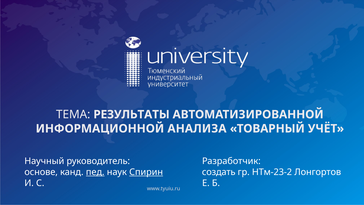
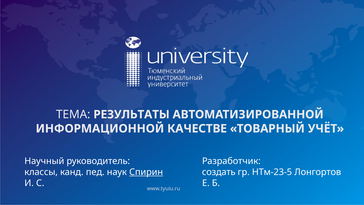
АНАЛИЗА: АНАЛИЗА -> КАЧЕСТВЕ (197, 128)
основе: основе -> классы (41, 172)
пед underline: present -> none (95, 172)
НТм-23-2: НТм-23-2 -> НТм-23-5 (272, 172)
